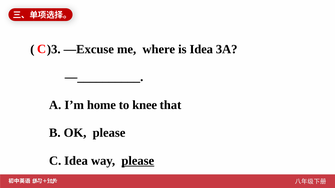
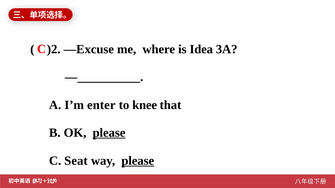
)3: )3 -> )2 (54, 49)
home: home -> enter (101, 105)
please underline: none -> present (109, 133)
C Idea: Idea -> Seat (76, 161)
